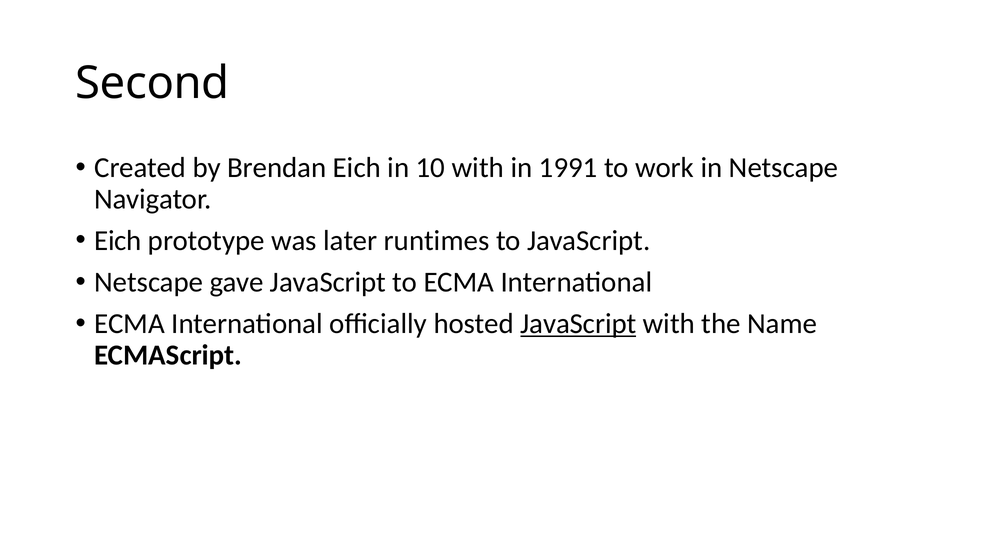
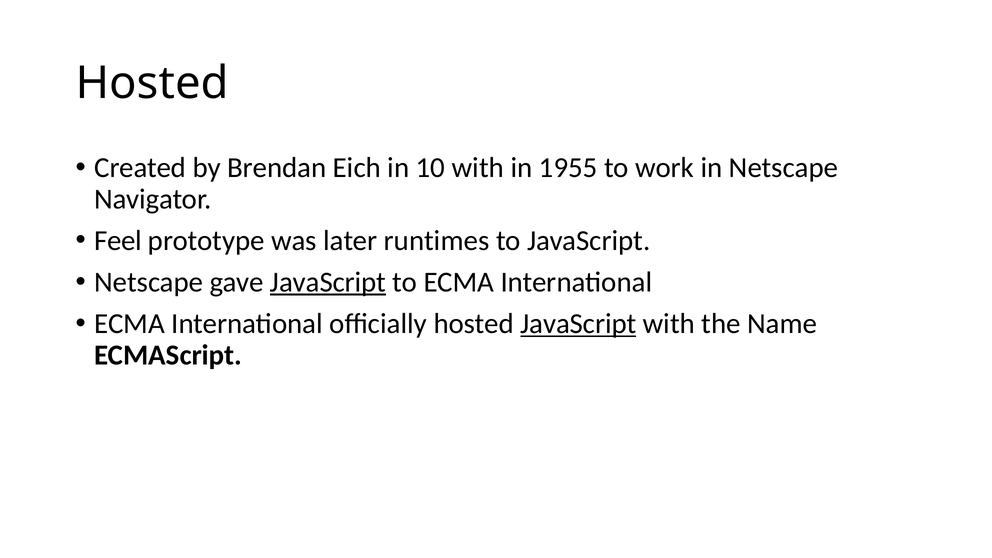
Second: Second -> Hosted (152, 83)
1991: 1991 -> 1955 (568, 168)
Eich: Eich -> Feel (118, 241)
JavaScript underline: none -> present (328, 282)
